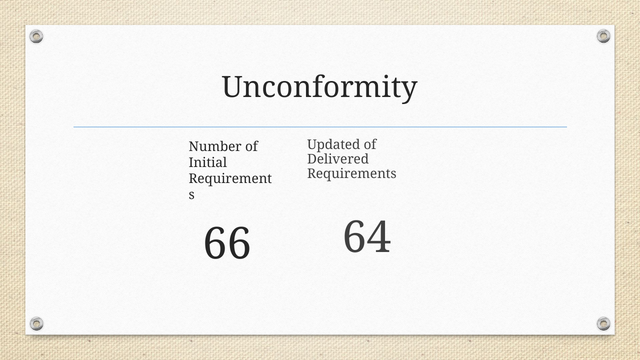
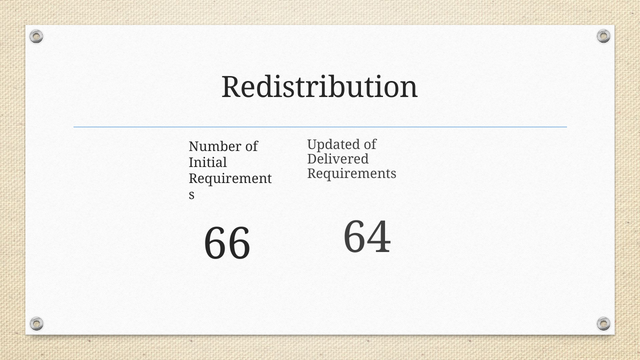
Unconformity: Unconformity -> Redistribution (320, 88)
